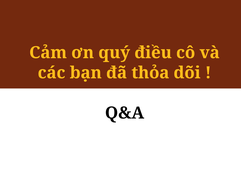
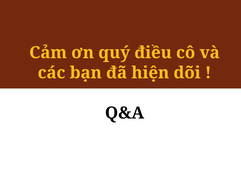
thỏa: thỏa -> hiện (150, 73)
